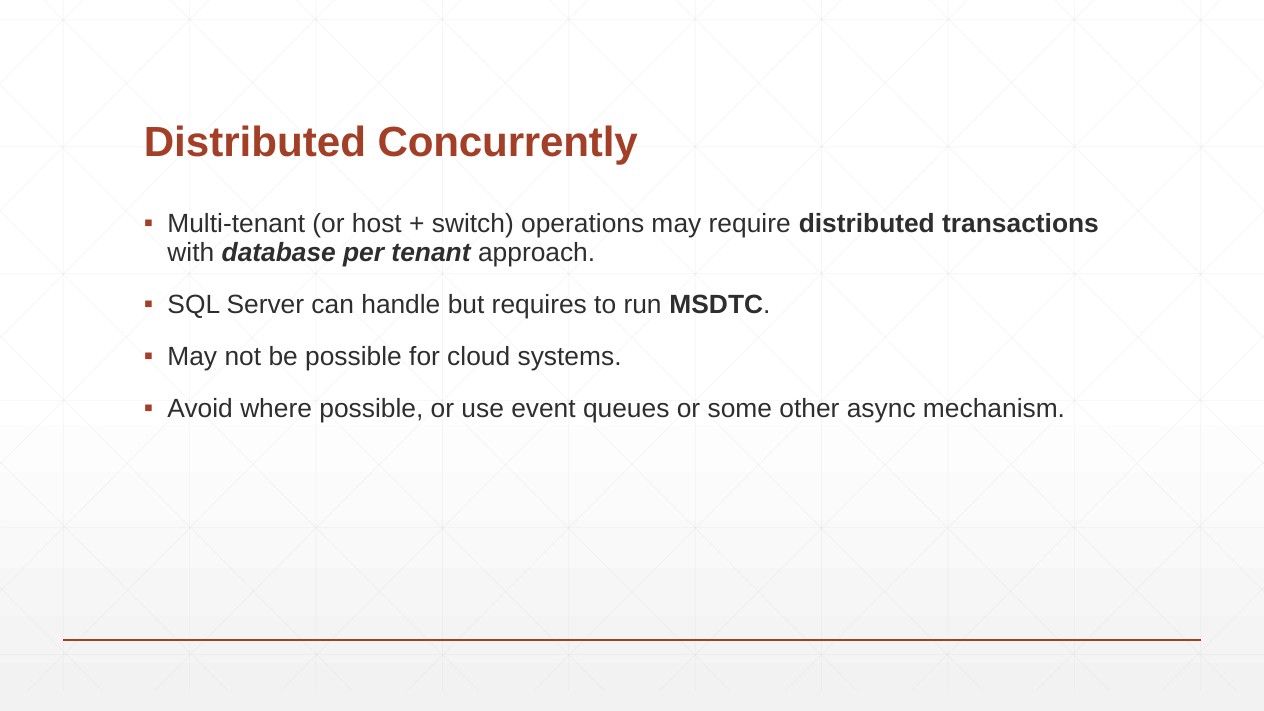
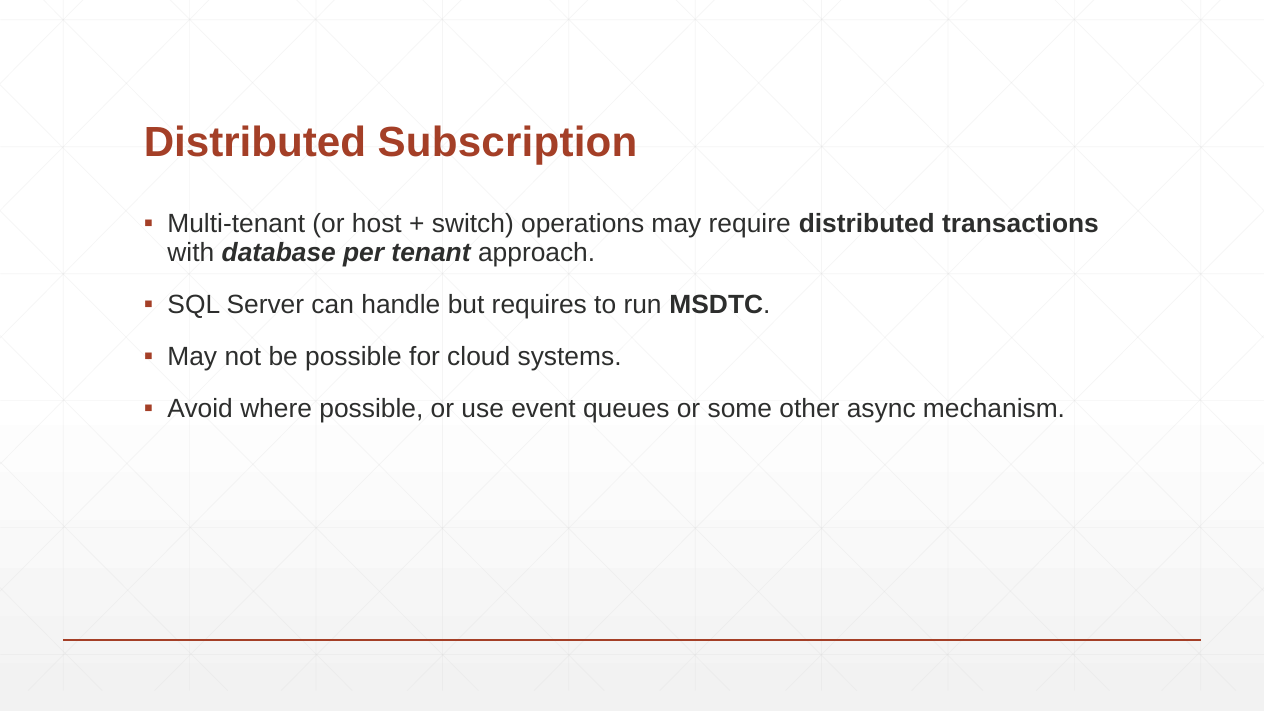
Concurrently: Concurrently -> Subscription (508, 143)
